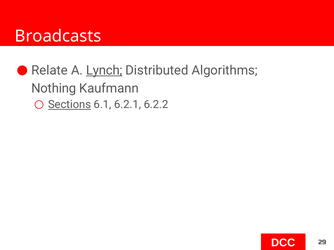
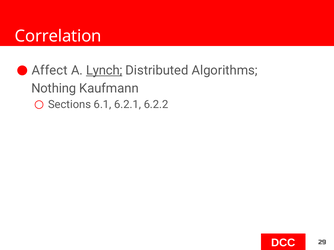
Broadcasts: Broadcasts -> Correlation (58, 36)
Relate: Relate -> Affect (50, 70)
Sections underline: present -> none (70, 105)
